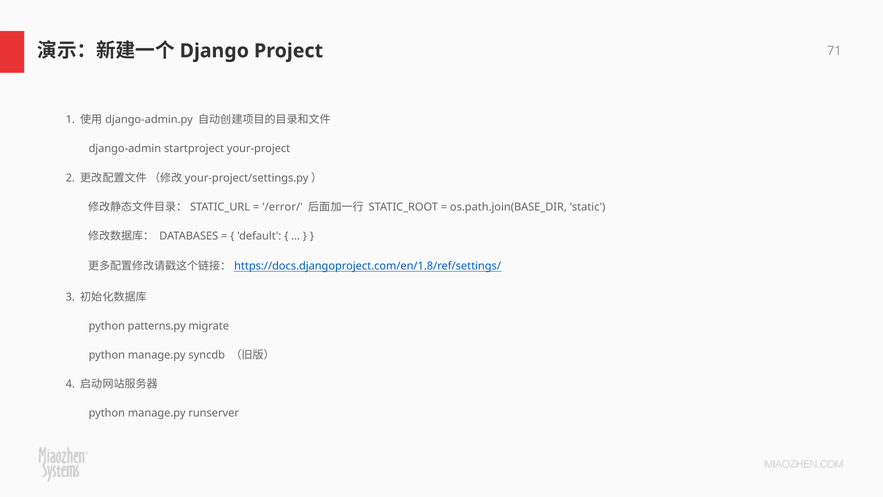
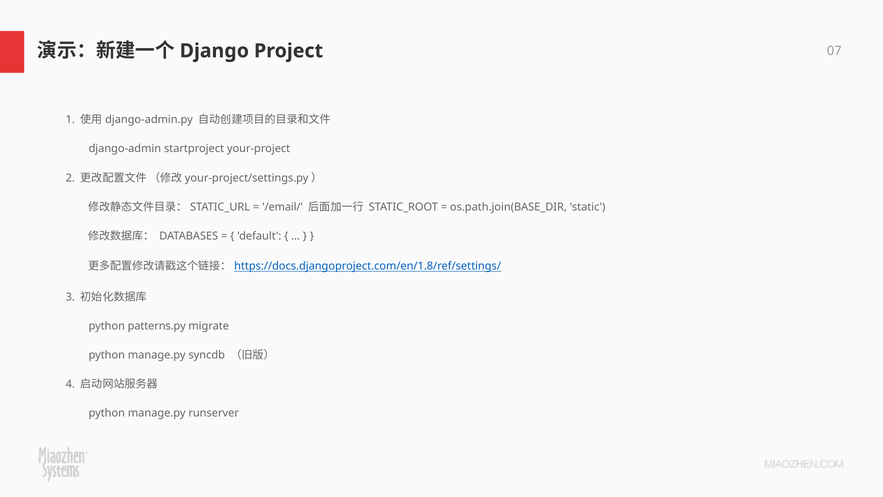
71: 71 -> 07 (834, 51)
/error/: /error/ -> /email/ (283, 207)
